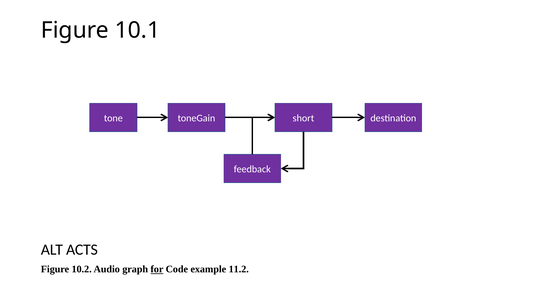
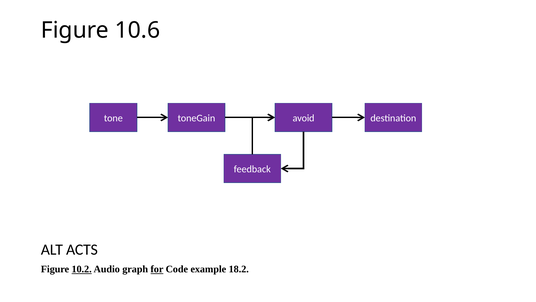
10.1: 10.1 -> 10.6 (137, 30)
short: short -> avoid (304, 118)
10.2 underline: none -> present (82, 269)
11.2: 11.2 -> 18.2 (239, 269)
